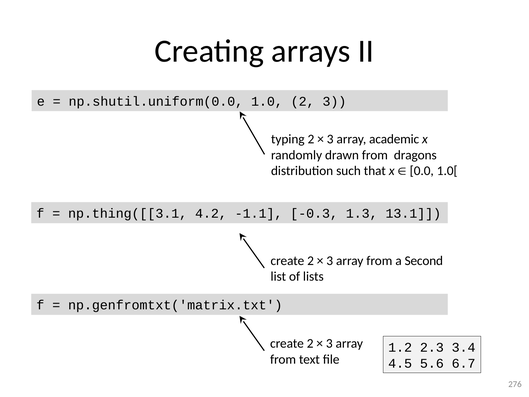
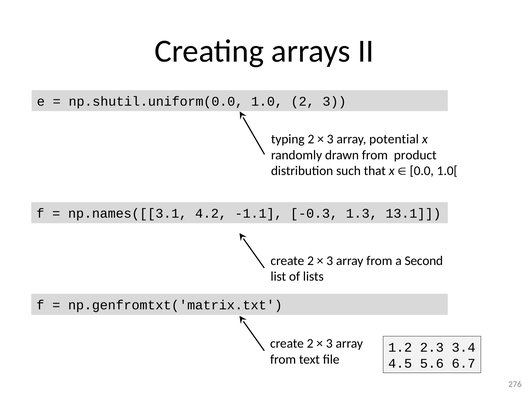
academic: academic -> potential (394, 139)
dragons: dragons -> product (415, 155)
np.thing([[3.1: np.thing([[3.1 -> np.names([[3.1 (128, 213)
